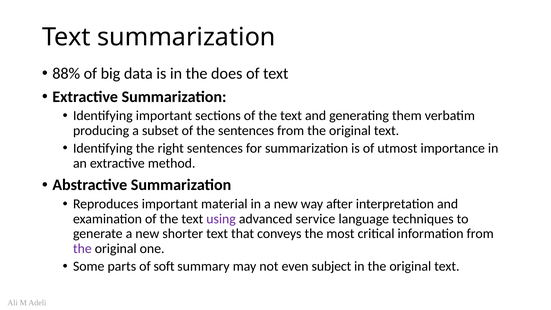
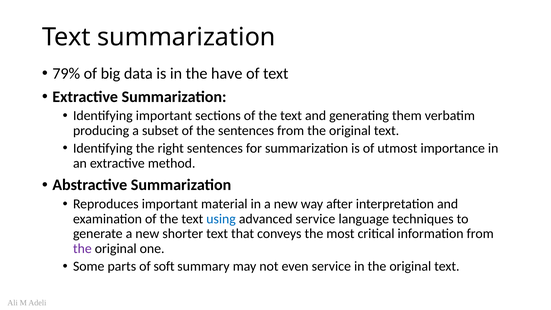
88%: 88% -> 79% (66, 74)
does: does -> have (227, 74)
using colour: purple -> blue (221, 219)
even subject: subject -> service (331, 266)
